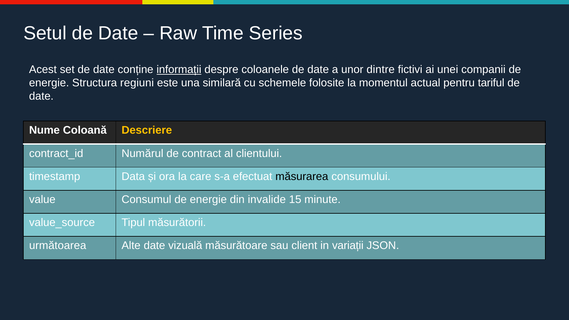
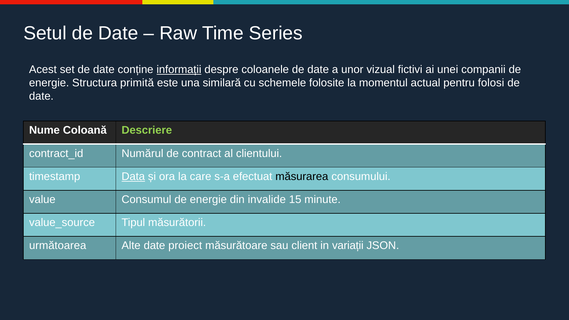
dintre: dintre -> vizual (381, 70)
regiuni: regiuni -> primită (137, 83)
tariful: tariful -> folosi (491, 83)
Descriere colour: yellow -> light green (147, 130)
Data underline: none -> present (133, 176)
vizuală: vizuală -> proiect (185, 246)
